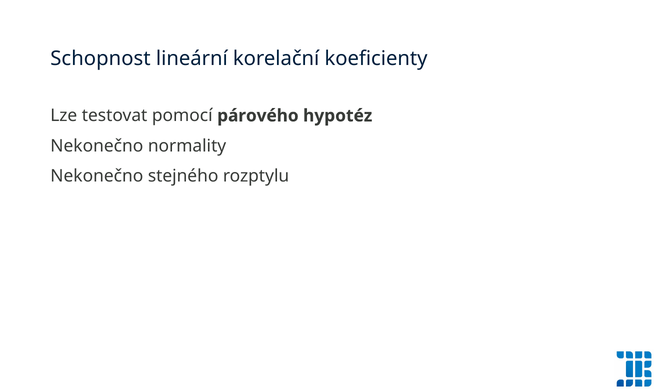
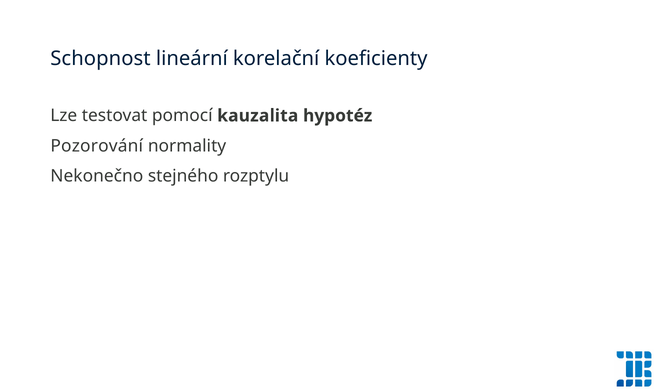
párového: párového -> kauzalita (258, 116)
Nekonečno: Nekonečno -> Pozorování (97, 146)
